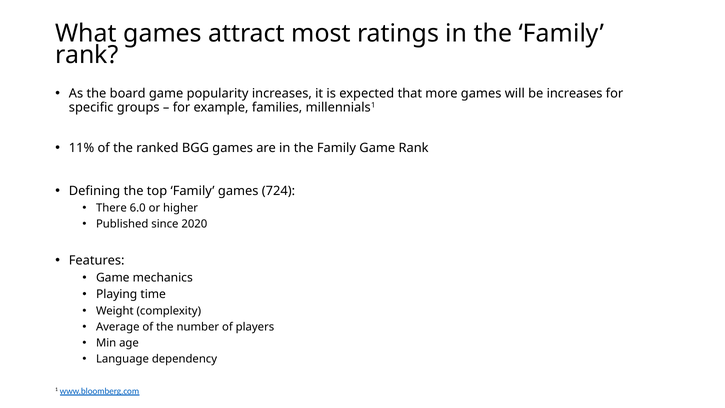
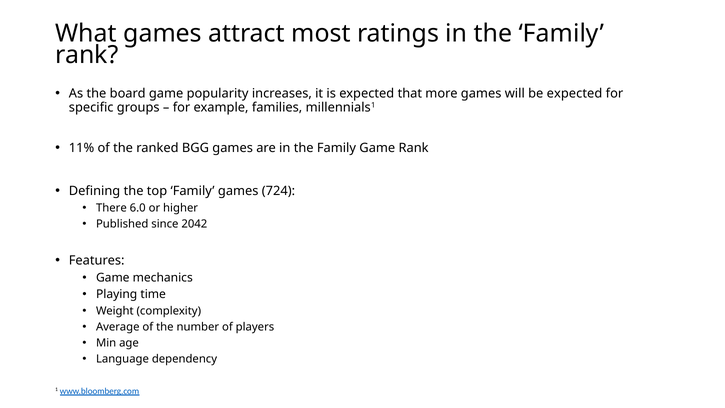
be increases: increases -> expected (575, 94)
2020: 2020 -> 2042 (194, 224)
